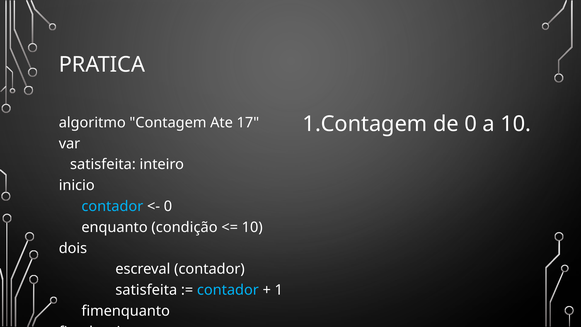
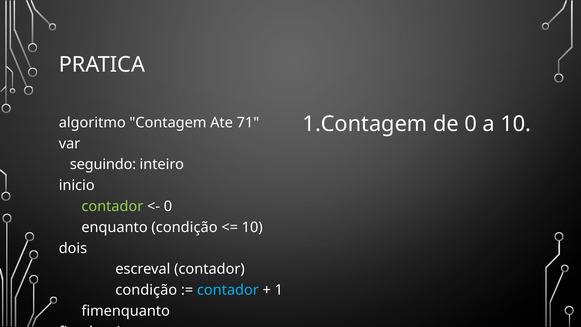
17: 17 -> 71 (248, 123)
satisfeita: satisfeita -> seguindo (103, 164)
contador colour: light blue -> light green (112, 206)
satisfeita: satisfeita -> condição (146, 290)
